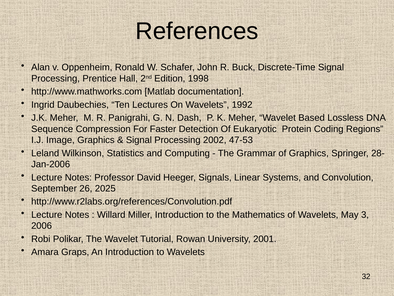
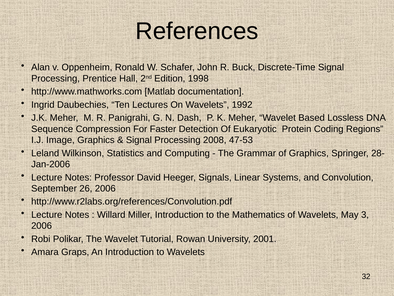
2002: 2002 -> 2008 (215, 140)
26 2025: 2025 -> 2006 (105, 188)
